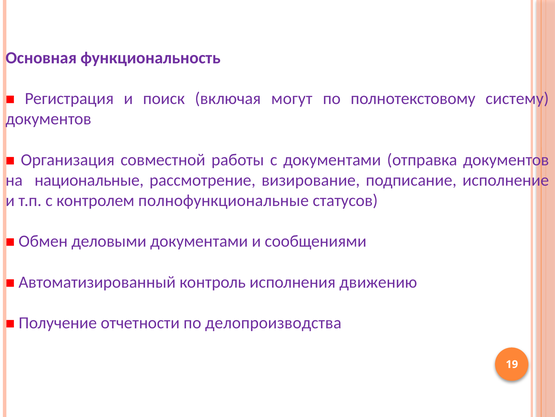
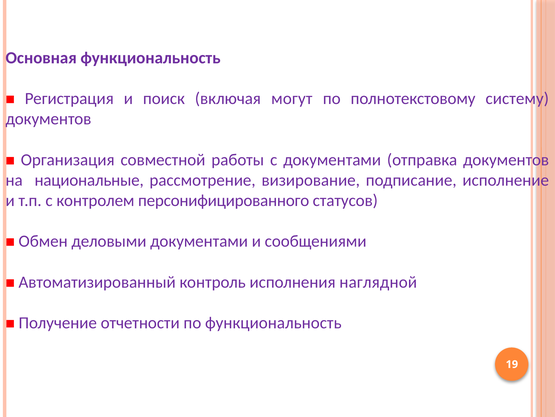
полнофункциональные: полнофункциональные -> персонифицированного (224, 200)
движению: движению -> наглядной (378, 282)
по делопроизводства: делопроизводства -> функциональность (273, 322)
